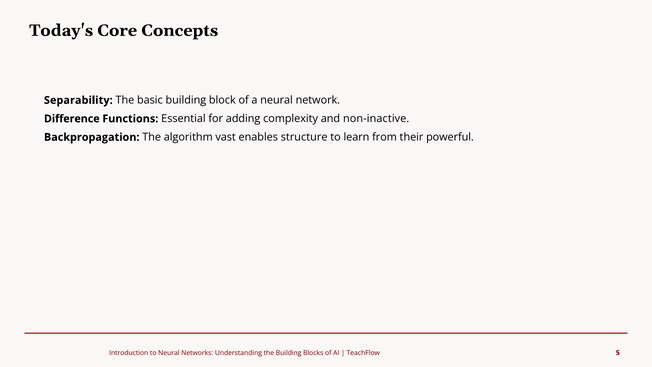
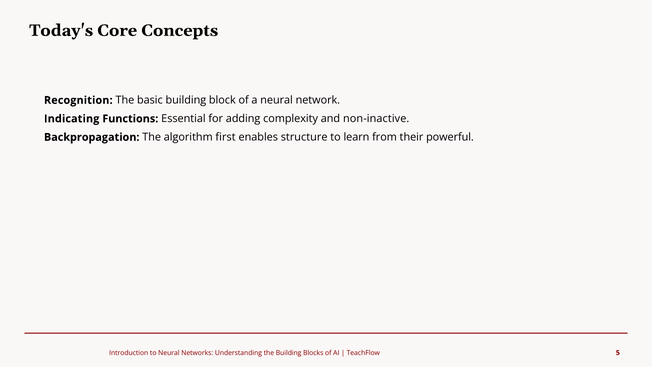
Separability: Separability -> Recognition (78, 100)
Difference: Difference -> Indicating (72, 119)
vast: vast -> first (226, 137)
